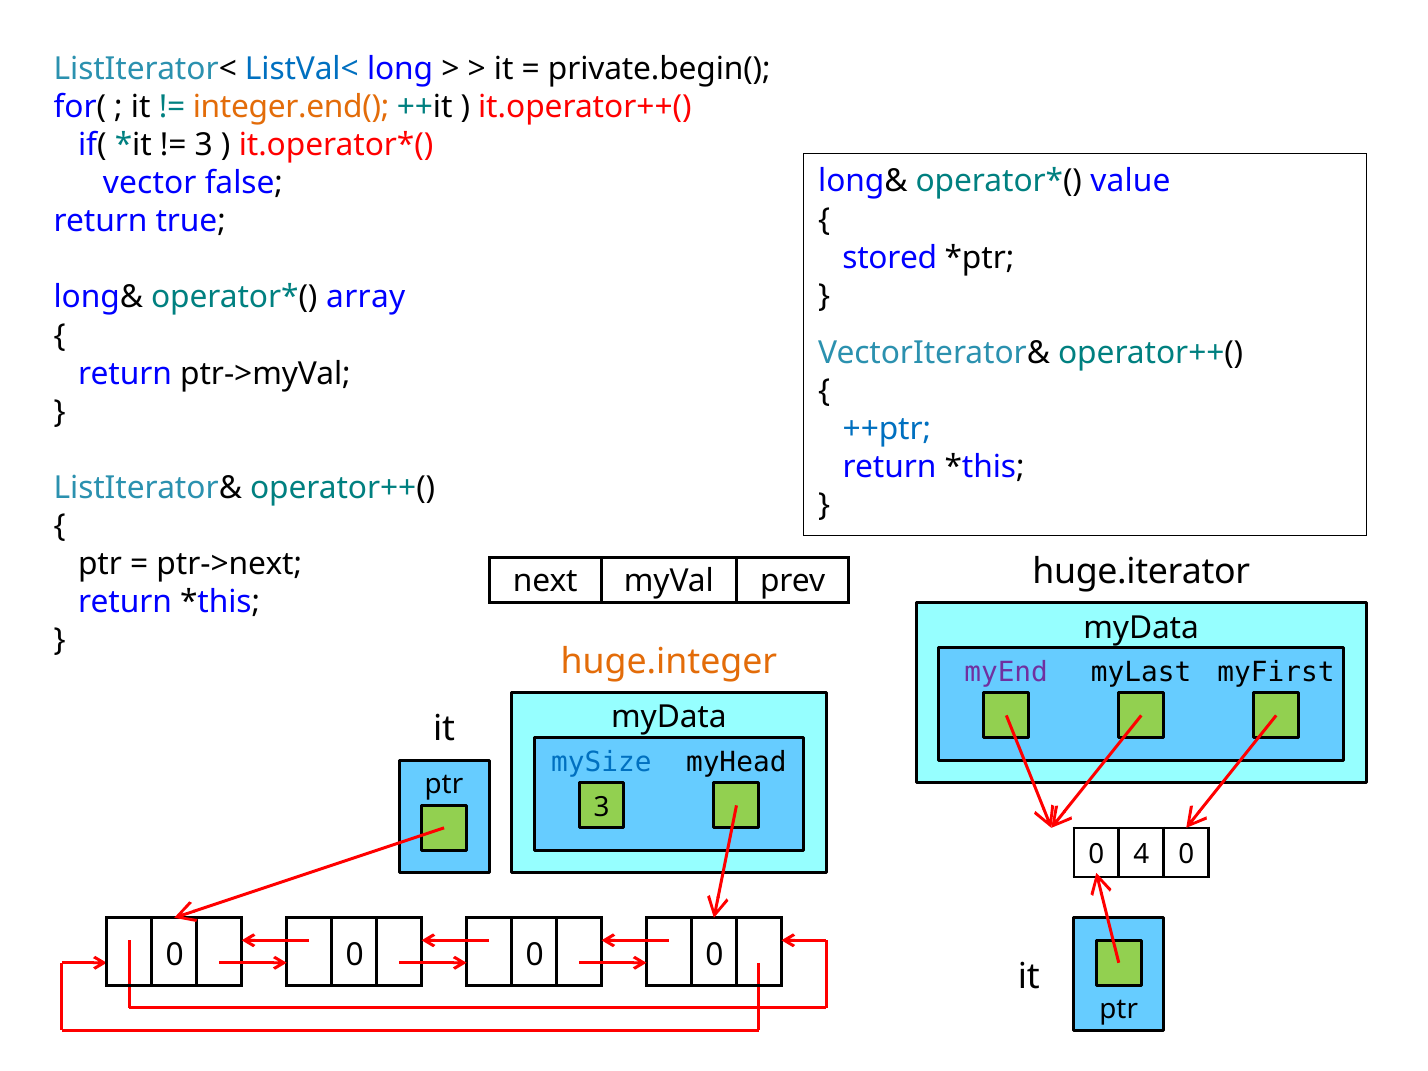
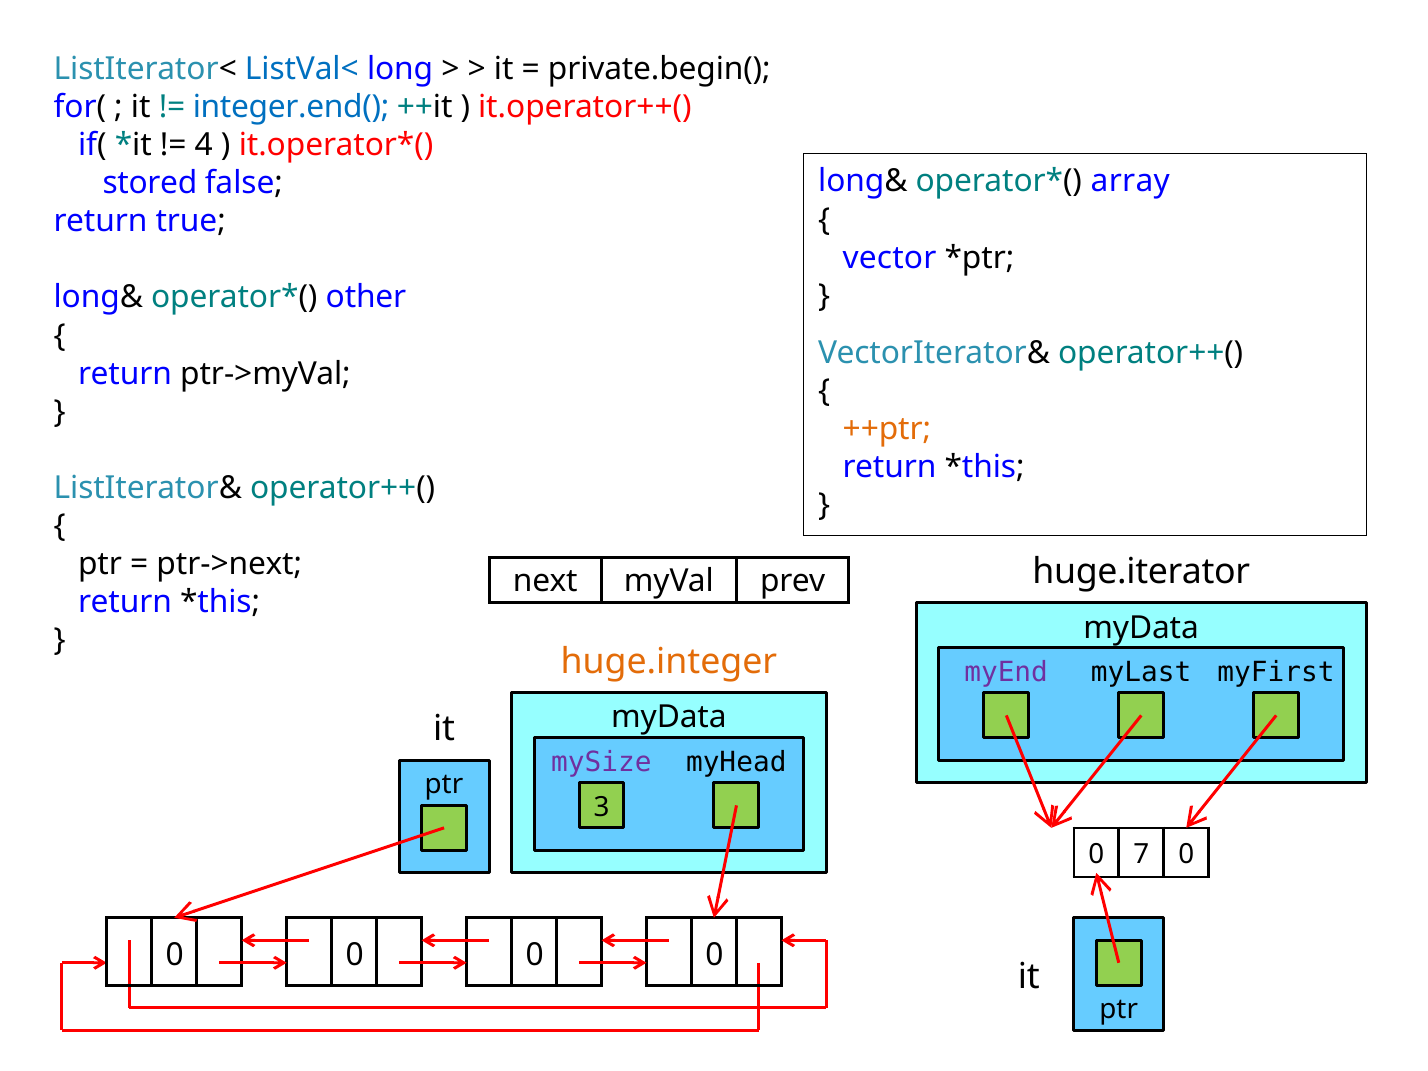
integer.end( colour: orange -> blue (291, 107)
3: 3 -> 4 (204, 145)
value: value -> array (1130, 182)
vector: vector -> stored (150, 183)
stored: stored -> vector (890, 258)
array: array -> other (366, 298)
++ptr colour: blue -> orange (887, 429)
mySize colour: blue -> purple (601, 762)
4: 4 -> 7 (1141, 854)
